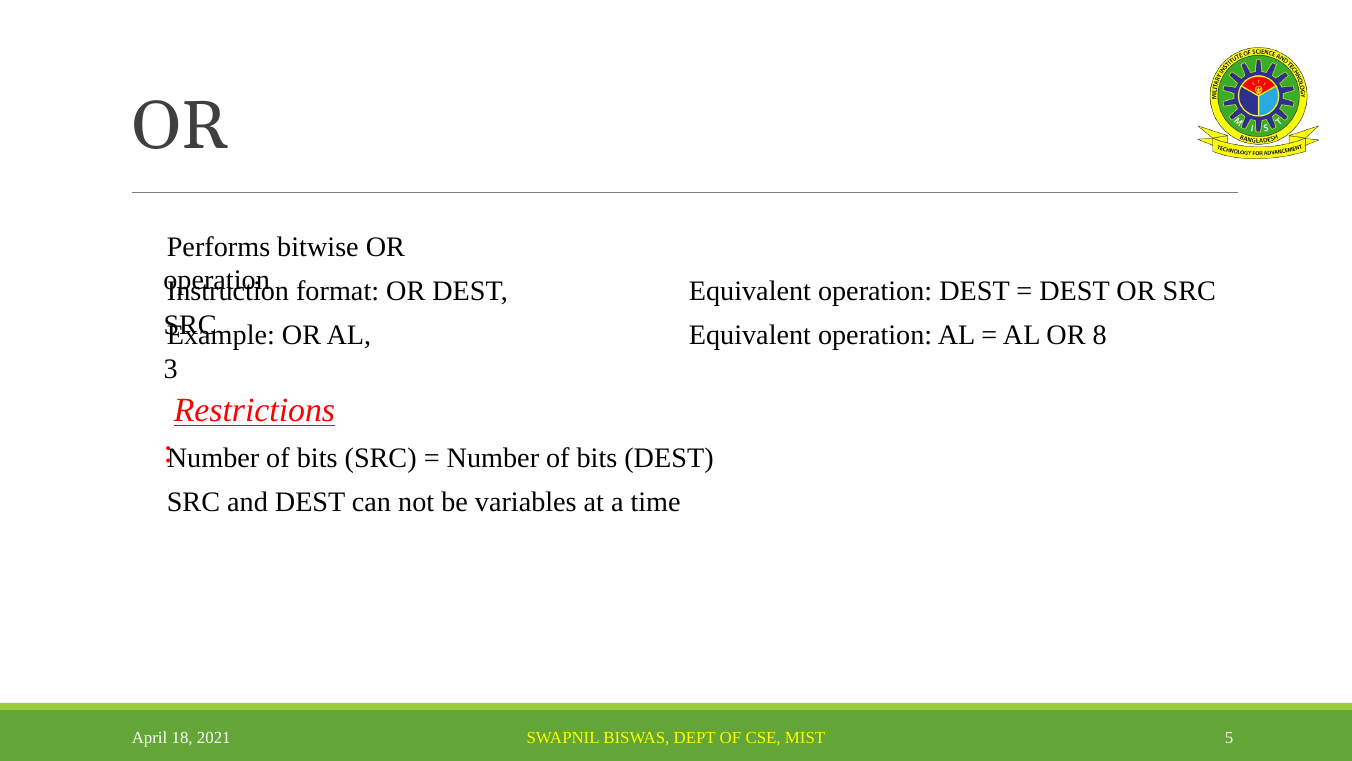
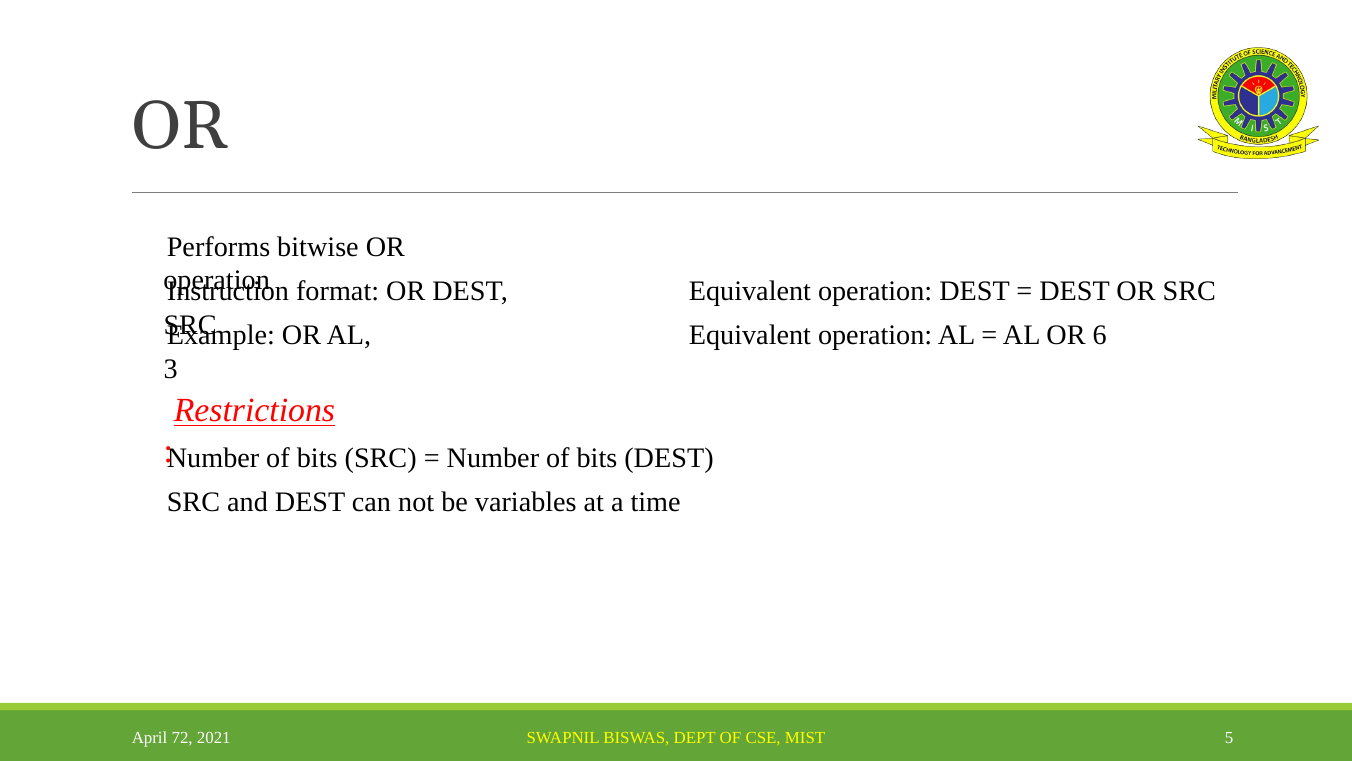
8: 8 -> 6 (1100, 335)
18: 18 -> 72 (182, 738)
